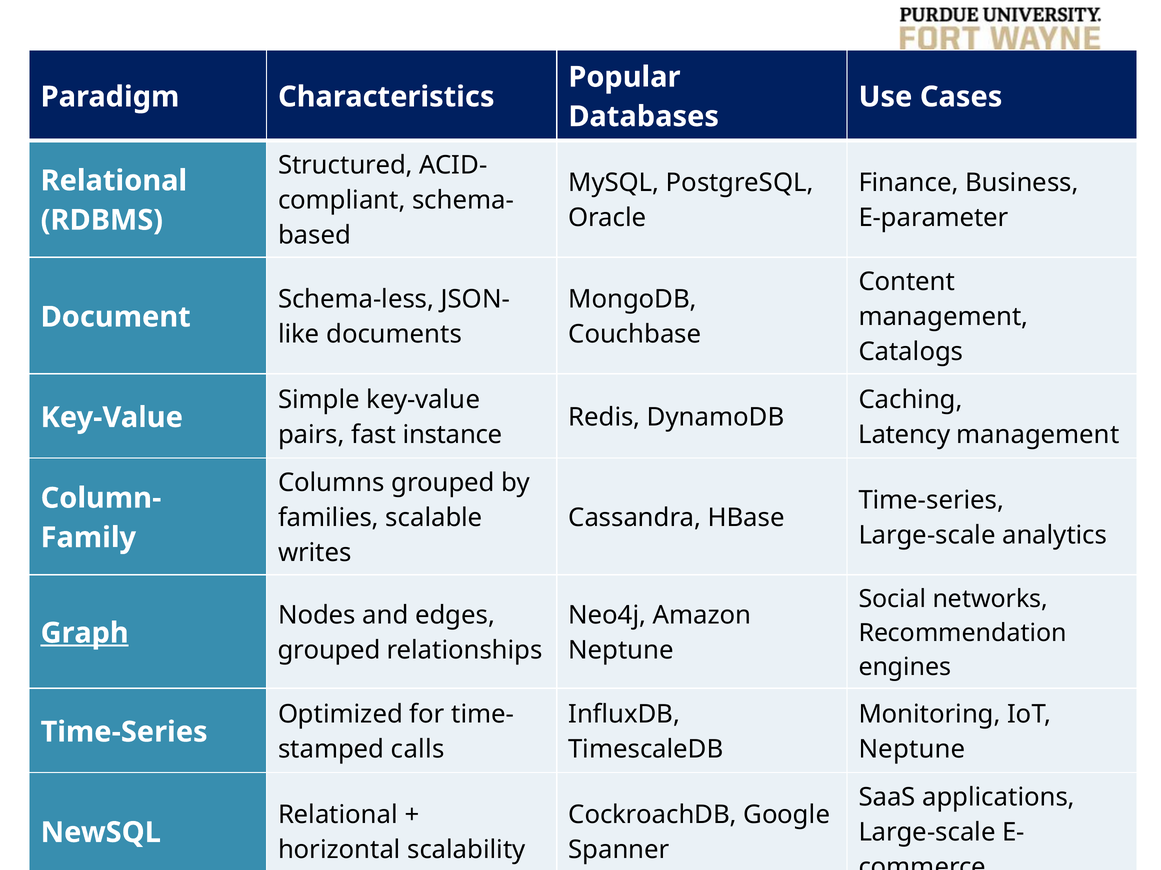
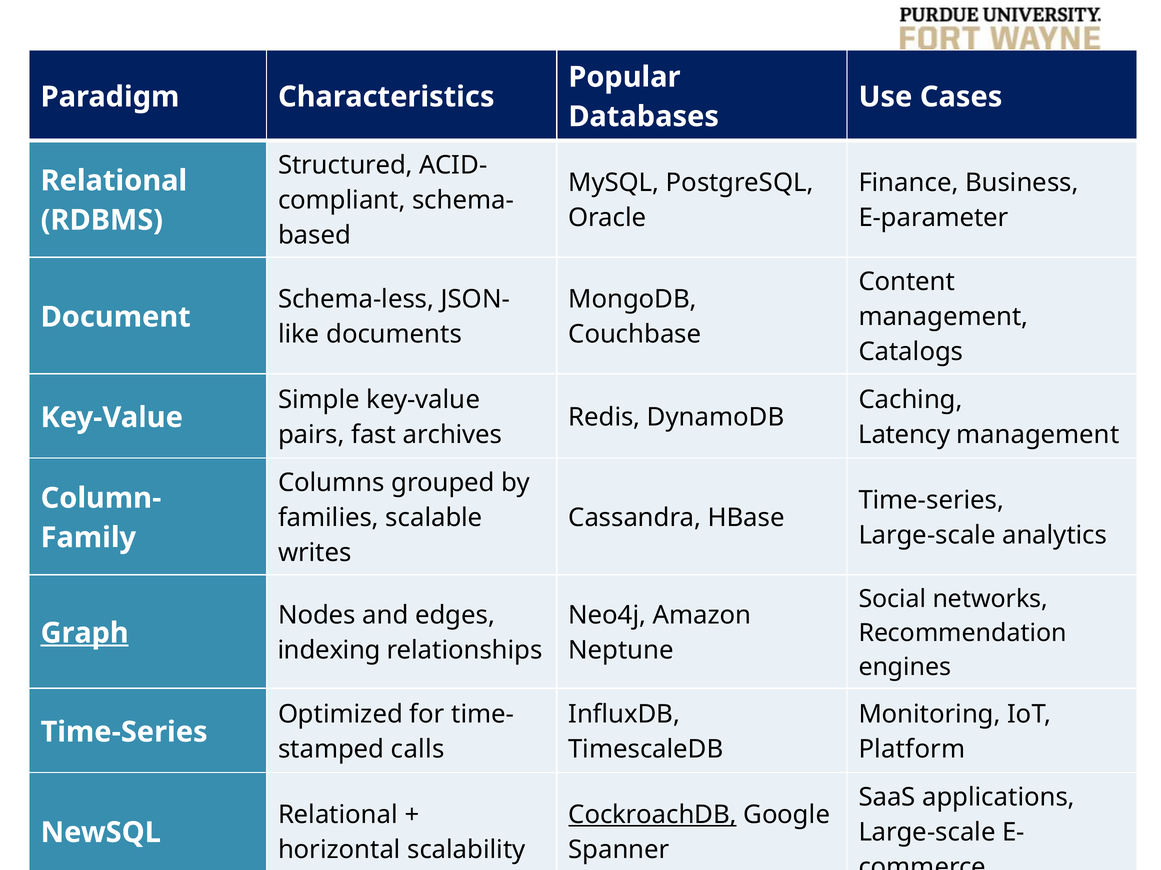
instance: instance -> archives (452, 435)
grouped: grouped -> indexing (329, 651)
Neptune: Neptune -> Platform (912, 750)
CockroachDB underline: none -> present (652, 815)
